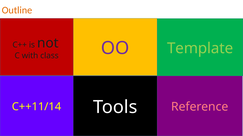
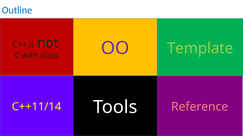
Outline colour: orange -> blue (17, 10)
